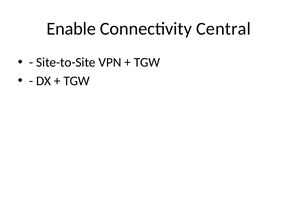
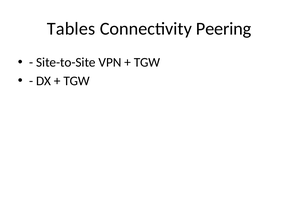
Enable: Enable -> Tables (71, 29)
Central: Central -> Peering (224, 29)
